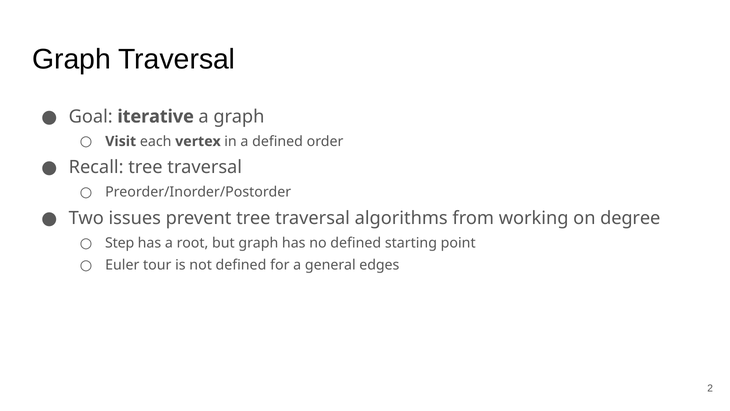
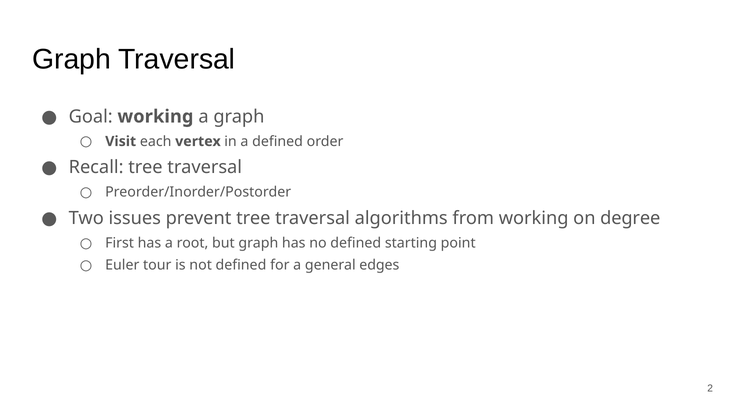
Goal iterative: iterative -> working (155, 116)
Step: Step -> First (120, 243)
